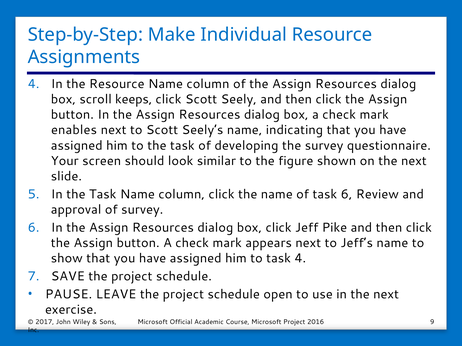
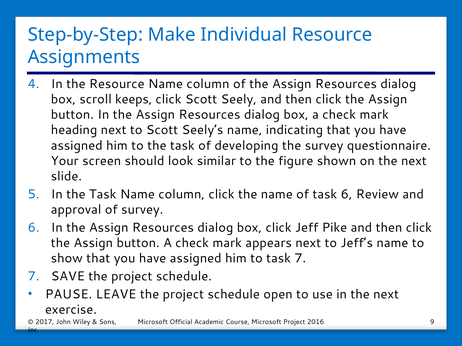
enables: enables -> heading (74, 130)
task 4: 4 -> 7 (300, 259)
